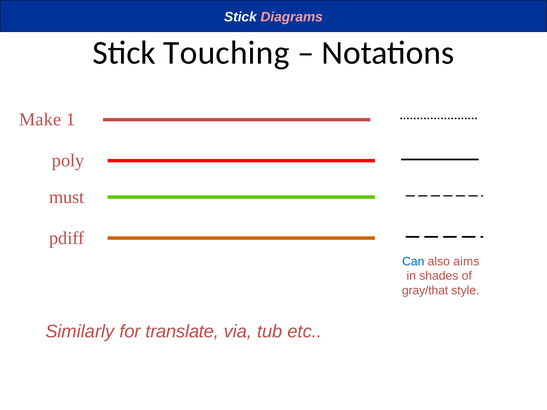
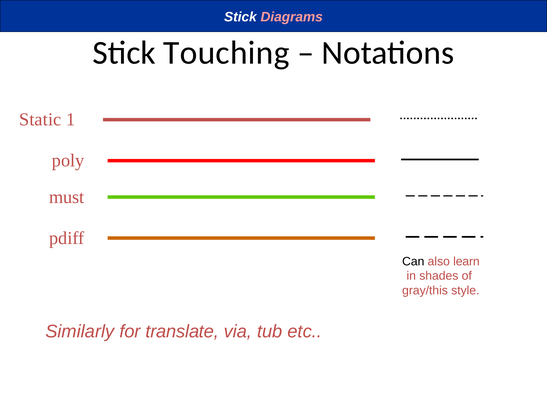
Make: Make -> Static (40, 120)
Can colour: blue -> black (413, 262)
aims: aims -> learn (466, 262)
gray/that: gray/that -> gray/this (425, 291)
